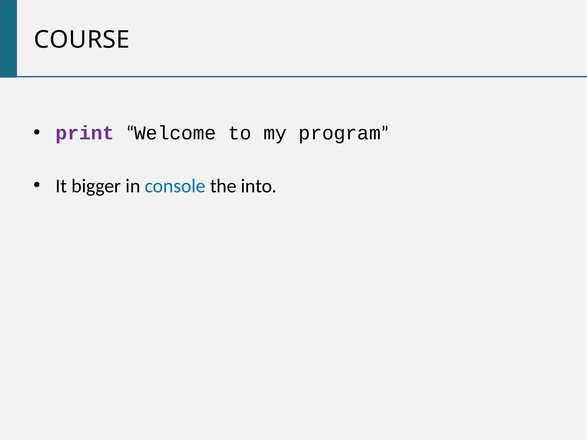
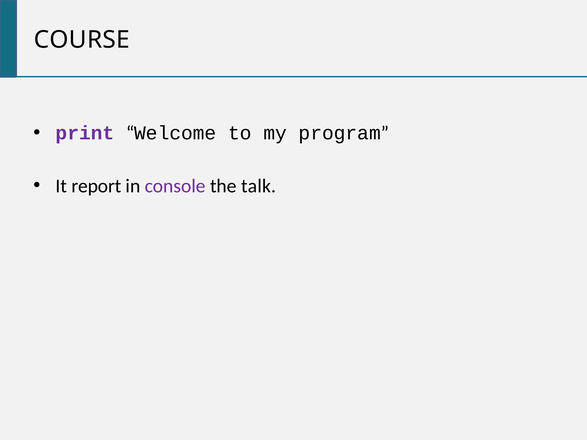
bigger: bigger -> report (96, 186)
console colour: blue -> purple (175, 186)
into: into -> talk (259, 186)
